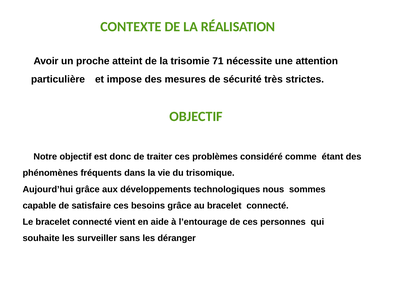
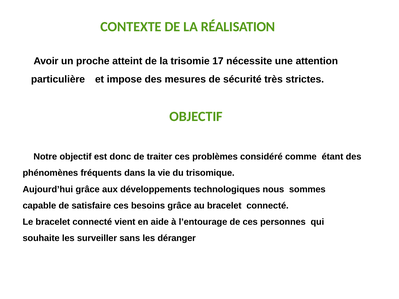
71: 71 -> 17 (218, 61)
